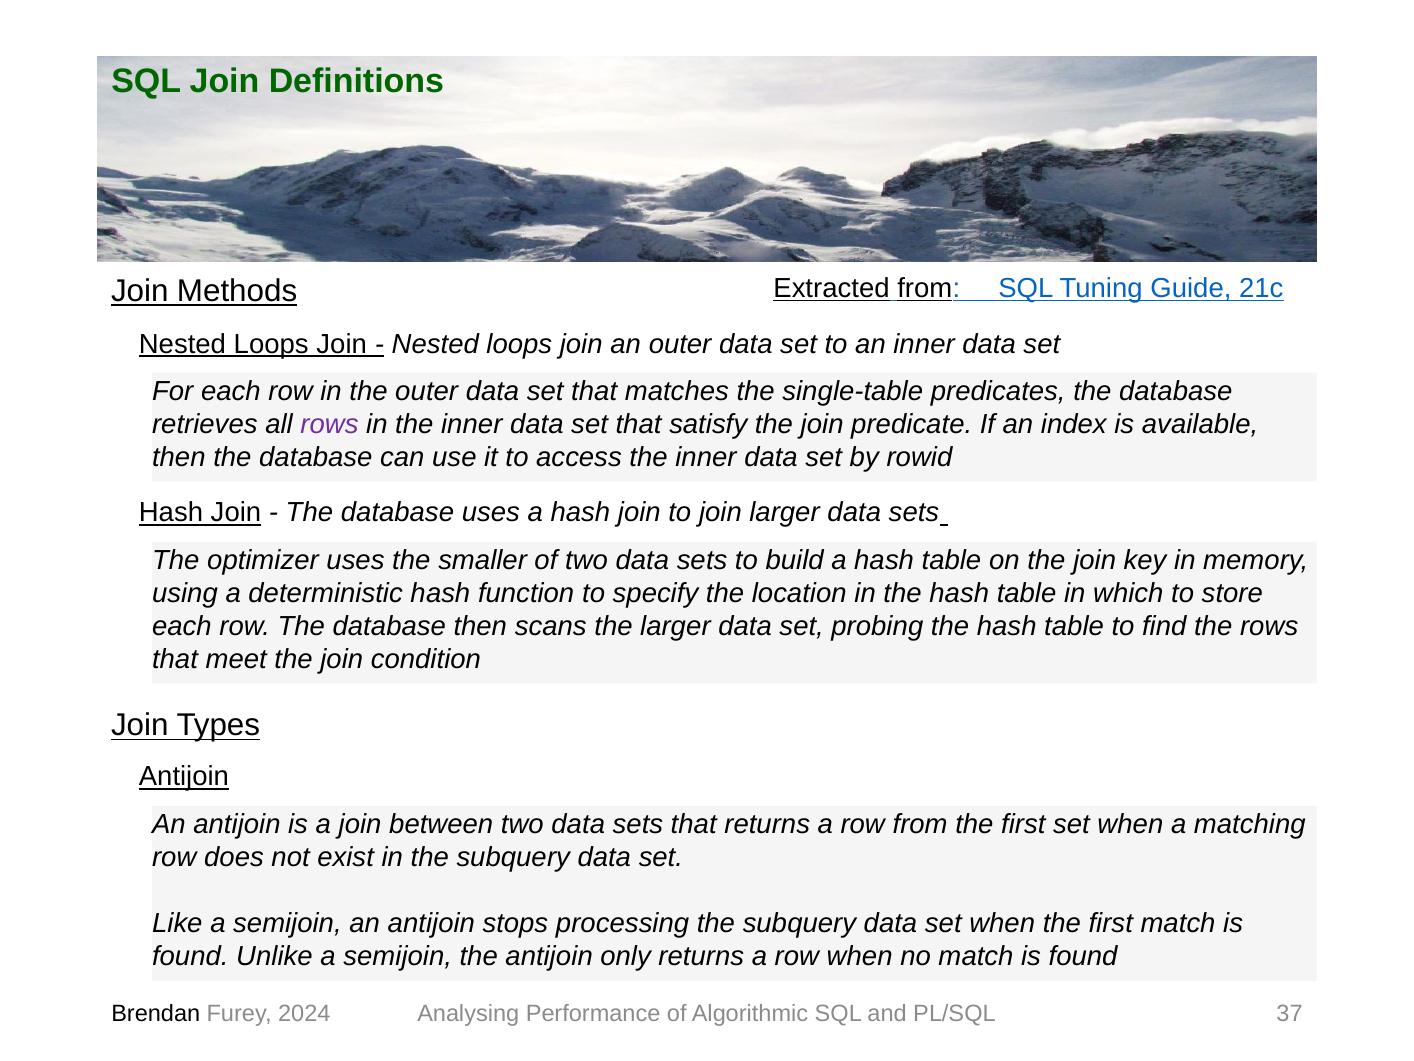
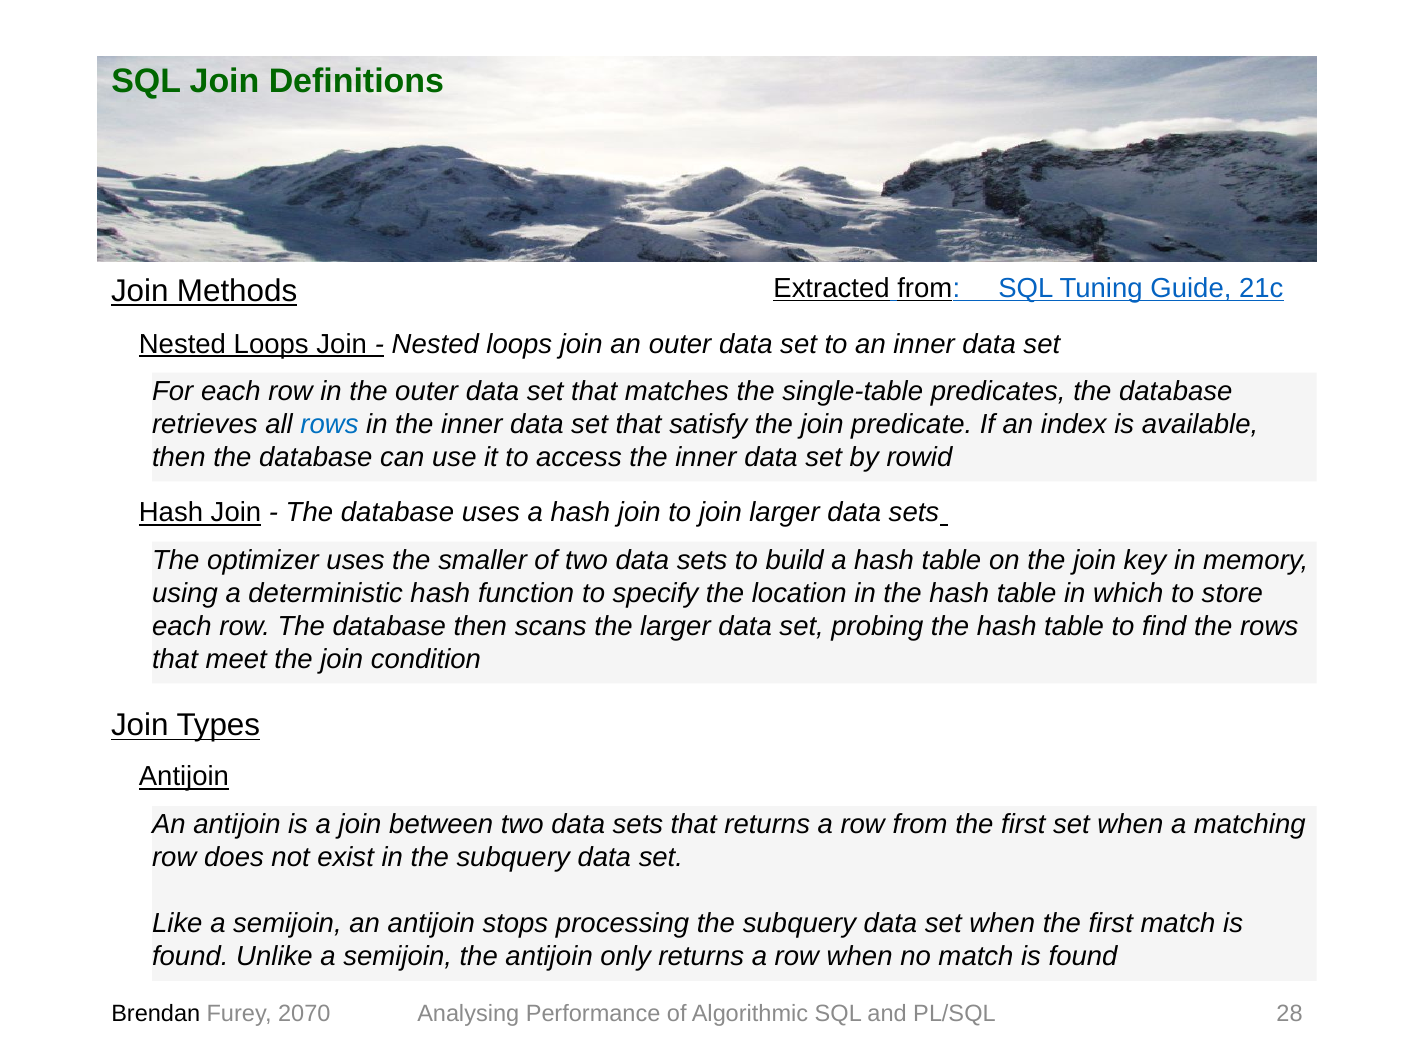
rows colour: purple -> blue (329, 424)
2024: 2024 -> 2070 (304, 1013)
37: 37 -> 28 (1290, 1013)
